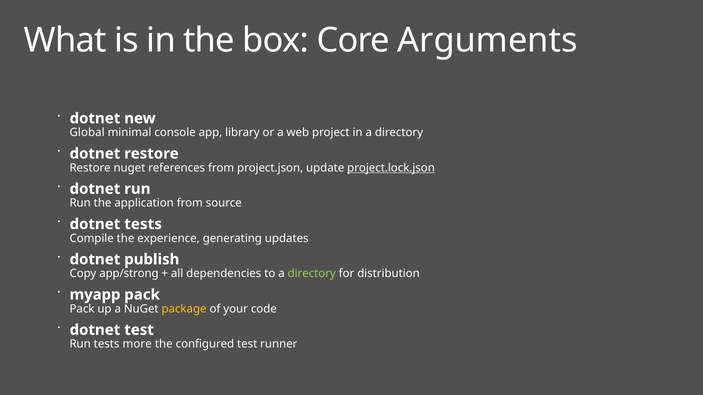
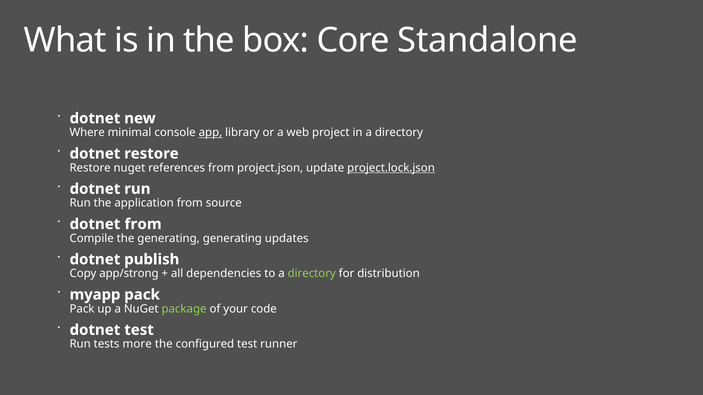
Arguments: Arguments -> Standalone (488, 40)
Global: Global -> Where (87, 133)
app underline: none -> present (210, 133)
dotnet tests: tests -> from (143, 224)
the experience: experience -> generating (169, 239)
package colour: yellow -> light green (184, 309)
